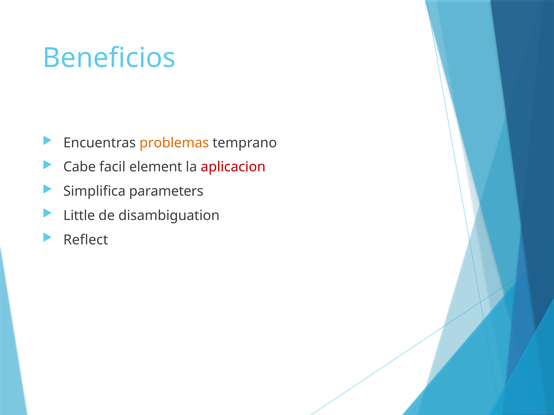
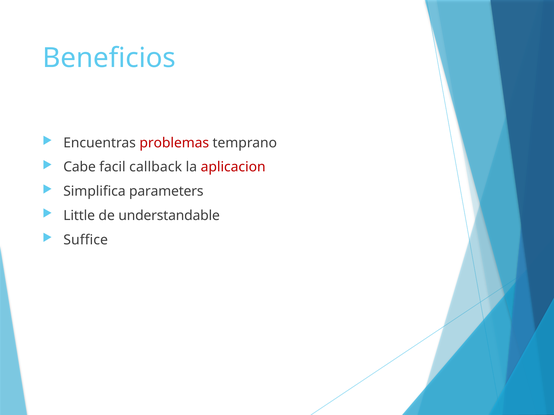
problemas colour: orange -> red (174, 143)
element: element -> callback (156, 167)
disambiguation: disambiguation -> understandable (169, 216)
Reflect: Reflect -> Suffice (86, 240)
